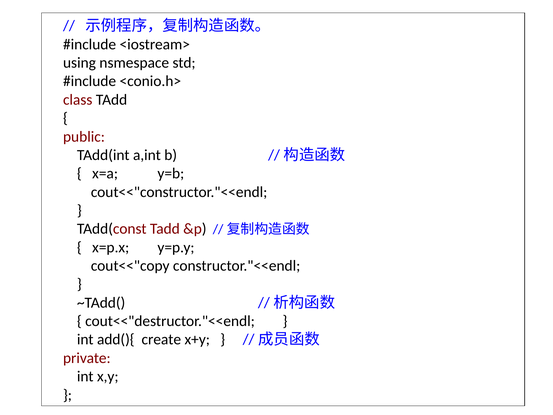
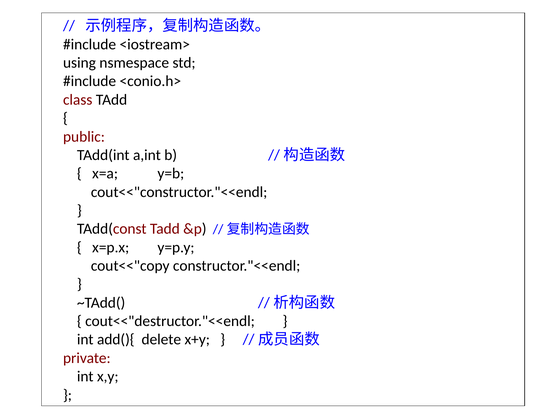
create: create -> delete (161, 339)
